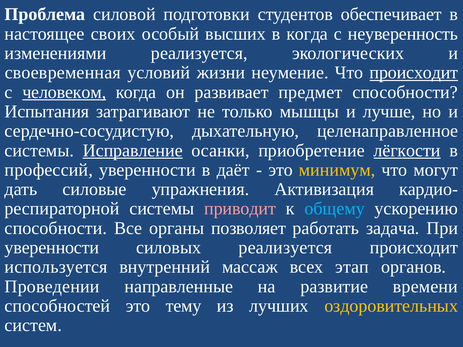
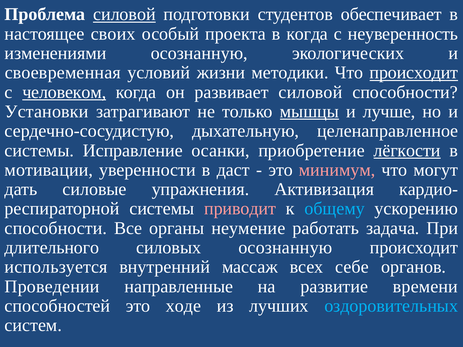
силовой underline: none -> present (124, 14)
высших: высших -> проекта (235, 34)
изменениями реализуется: реализуется -> осознанную (199, 53)
неумение: неумение -> методики (290, 73)
развивает предмет: предмет -> силовой (310, 92)
Испытания: Испытания -> Установки (47, 112)
мышцы underline: none -> present (309, 112)
Исправление underline: present -> none (133, 151)
профессий: профессий -> мотивации (49, 170)
даёт: даёт -> даст (233, 170)
минимум colour: yellow -> pink (337, 170)
позволяет: позволяет -> неумение (248, 228)
уверенности: уверенности -> длительного (52, 248)
силовых реализуется: реализуется -> осознанную (285, 248)
этап: этап -> себе (352, 267)
тему: тему -> ходе (183, 306)
оздоровительных colour: yellow -> light blue (391, 306)
